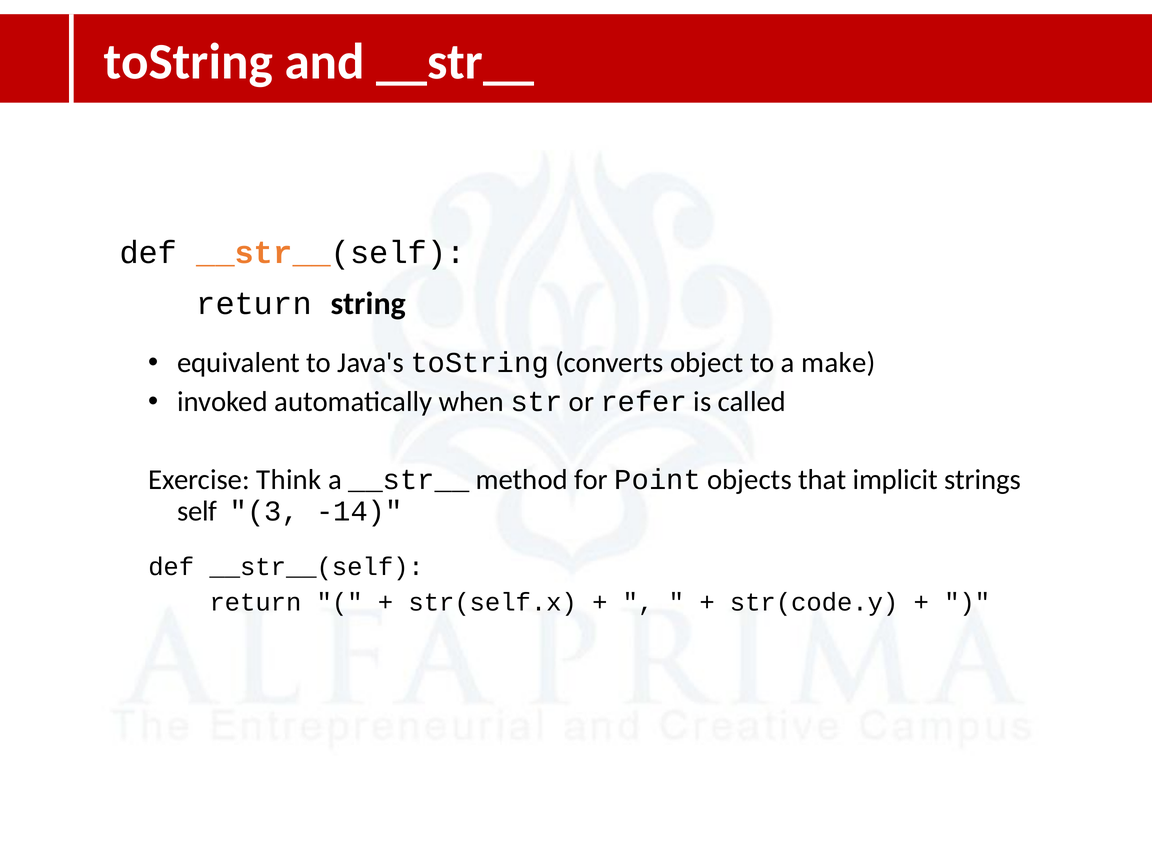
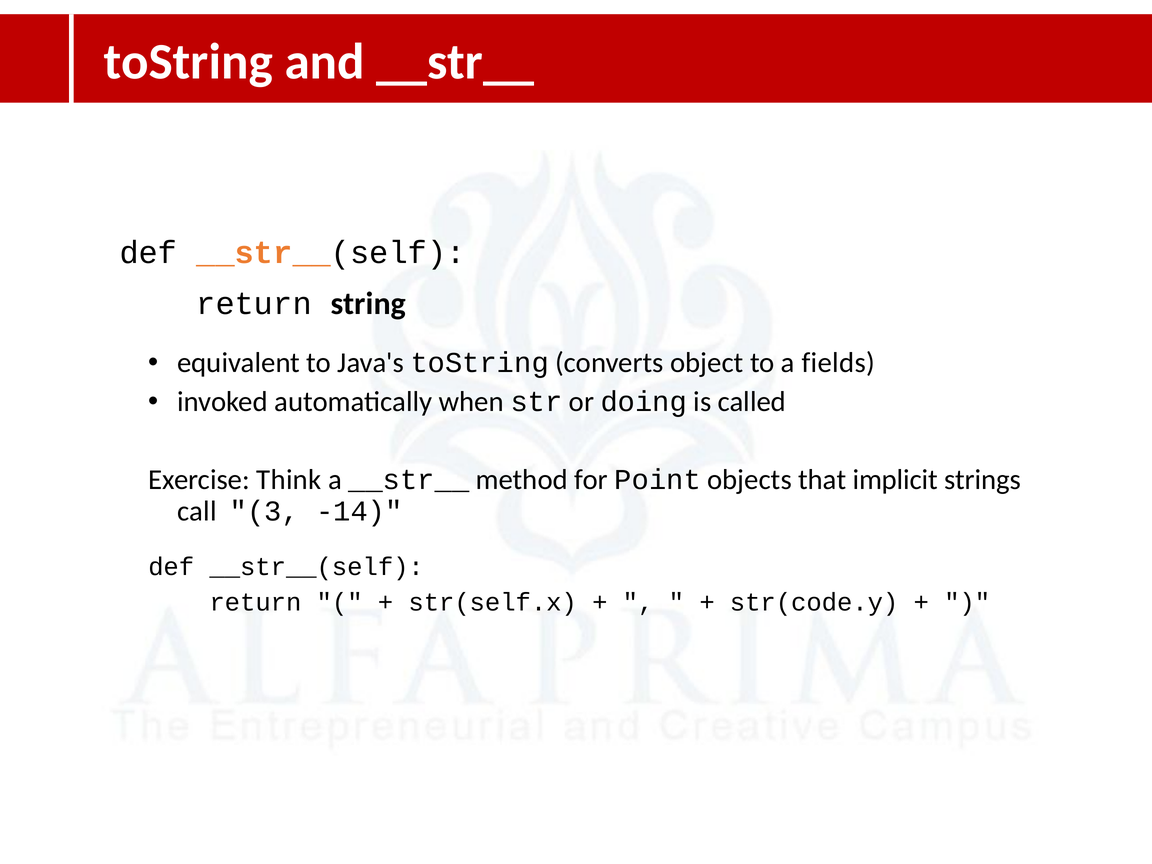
make: make -> fields (838, 363)
refer: refer -> doing (644, 402)
self: self -> call (197, 511)
